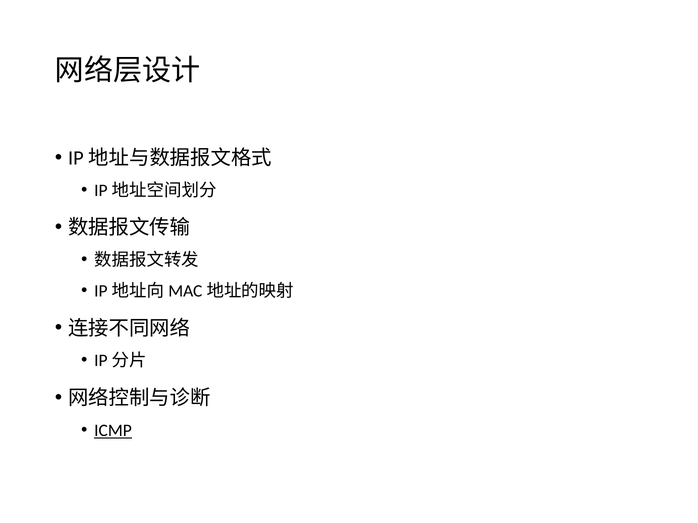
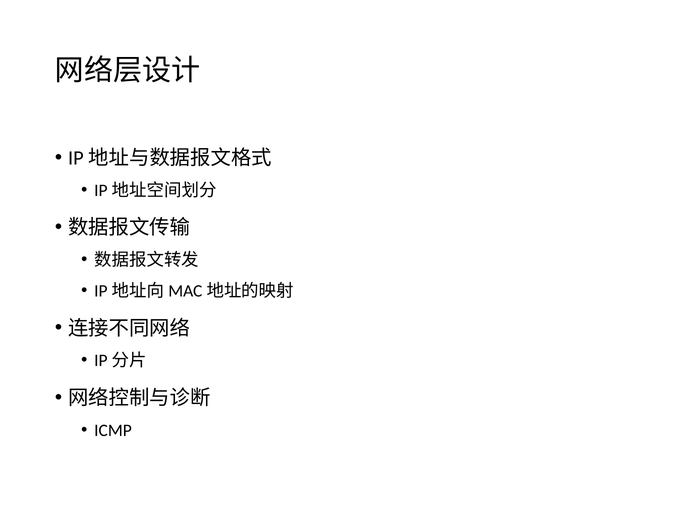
ICMP underline: present -> none (113, 431)
